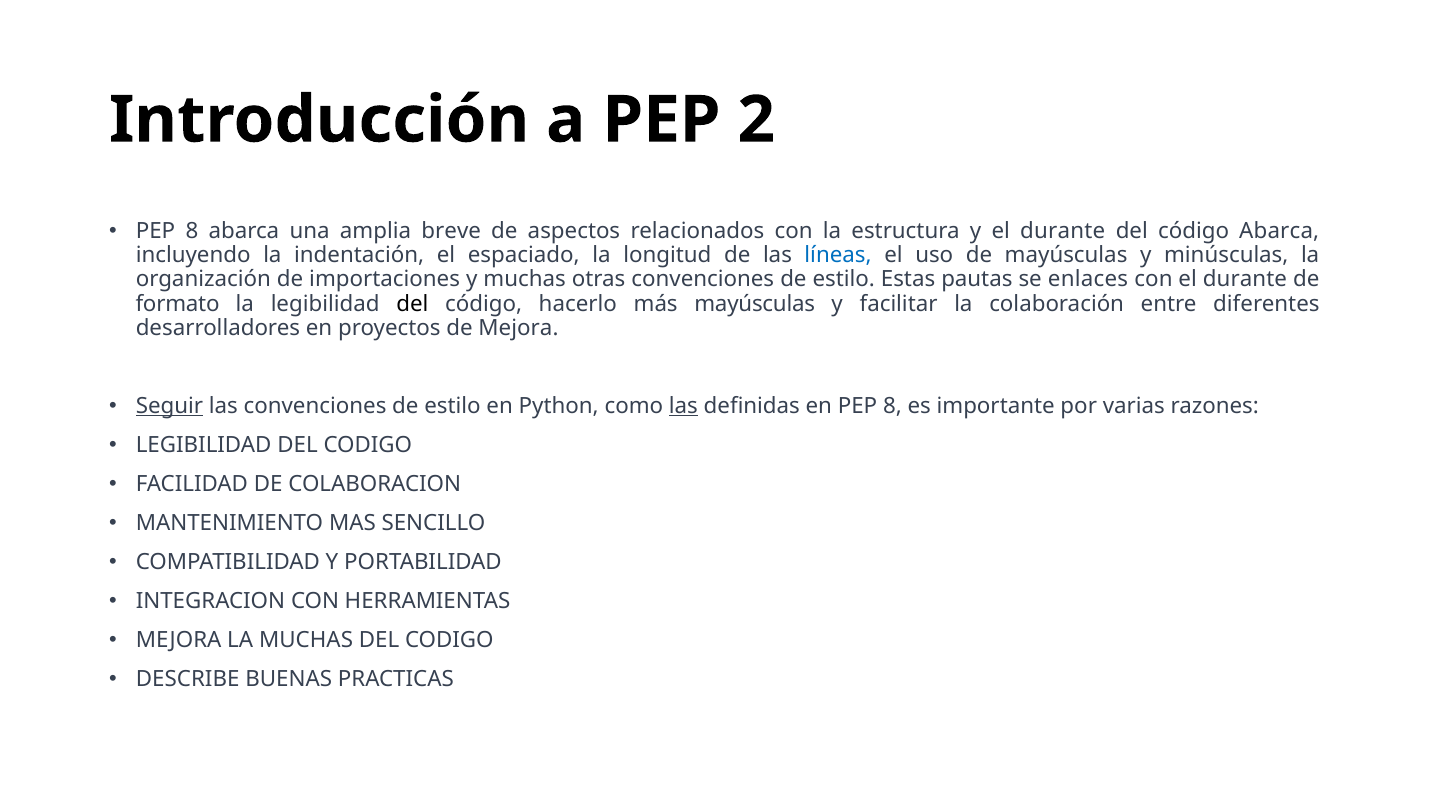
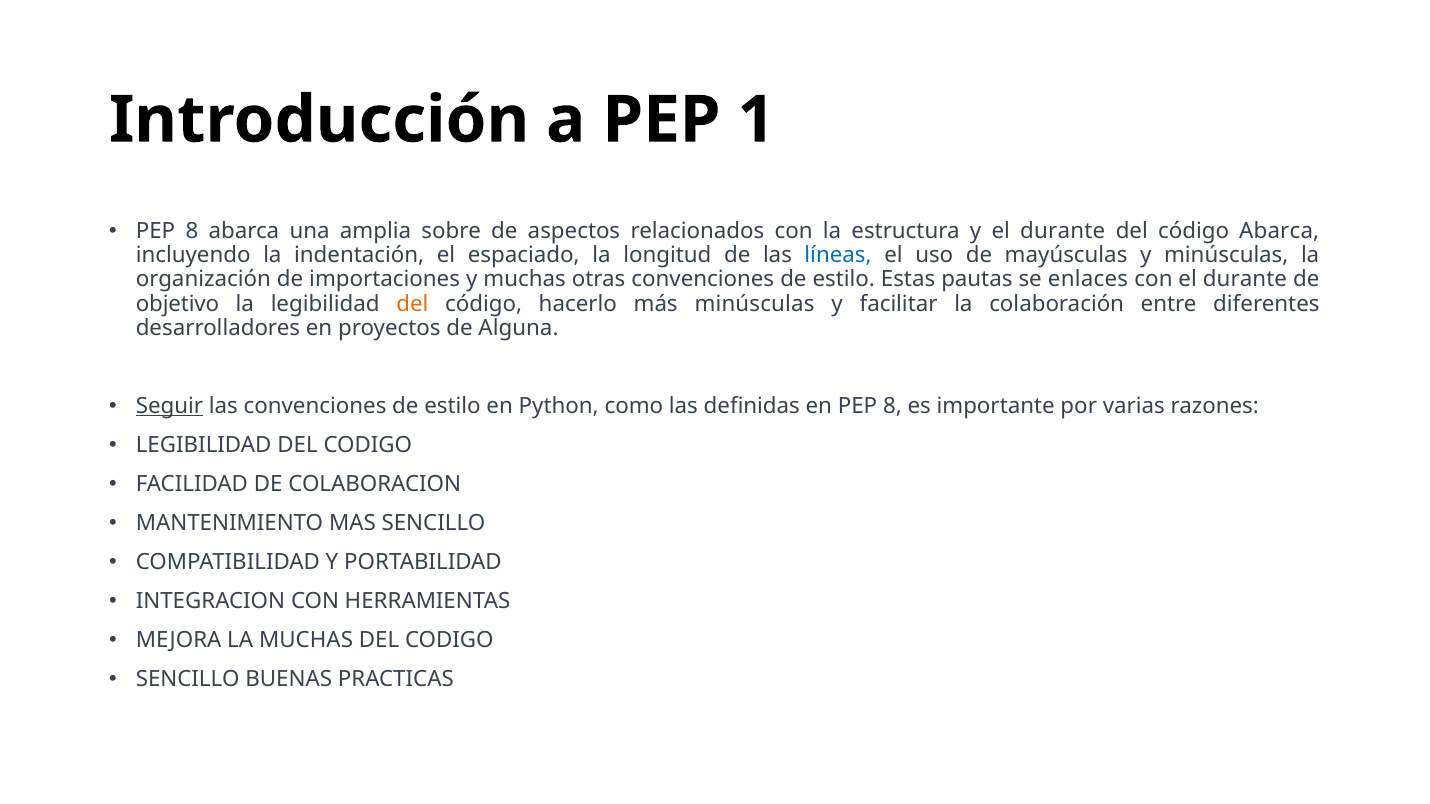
2: 2 -> 1 (756, 120)
breve: breve -> sobre (451, 231)
formato: formato -> objetivo (177, 304)
del colour: black -> orange (412, 304)
más mayúsculas: mayúsculas -> minúsculas (755, 304)
de Mejora: Mejora -> Alguna (518, 328)
las underline: present -> none (683, 406)
DESCRIBE: DESCRIBE -> SENCILLO (188, 679)
